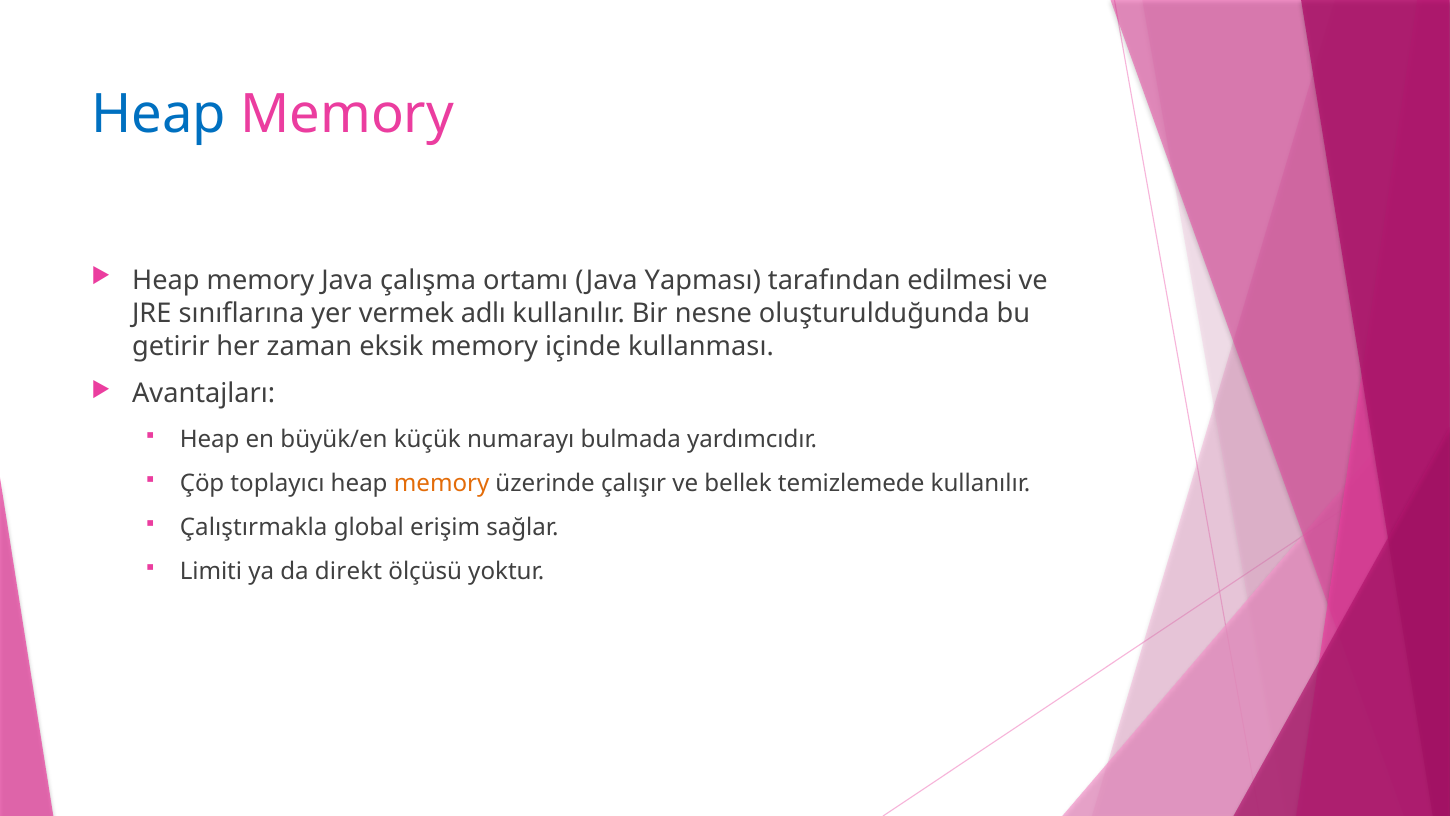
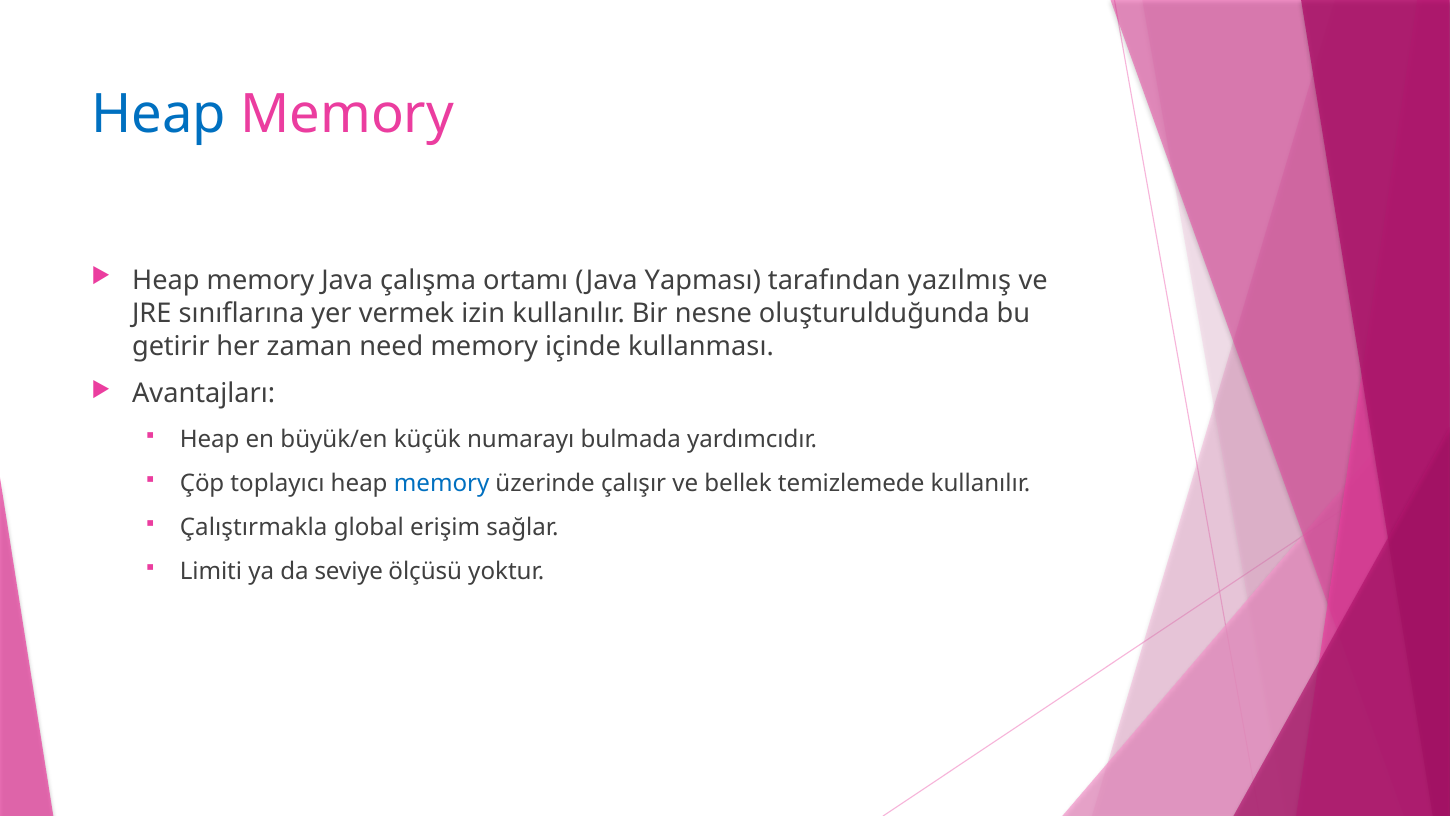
edilmesi: edilmesi -> yazılmış (960, 281)
adlı: adlı -> izin (483, 313)
eksik: eksik -> need (391, 346)
memory colour: orange -> blue (442, 483)
direkt: direkt -> seviye (349, 572)
